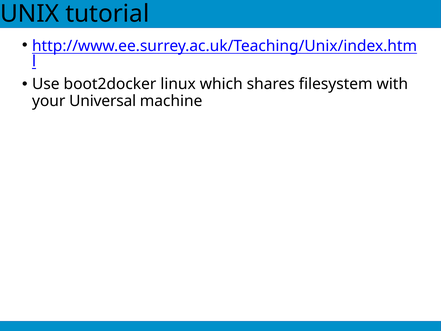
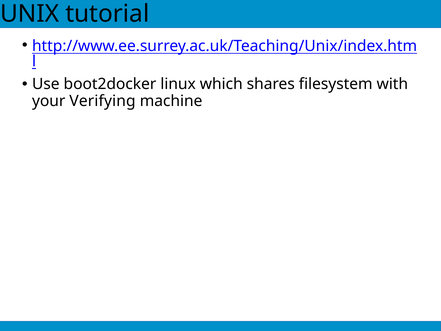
Universal: Universal -> Verifying (102, 101)
